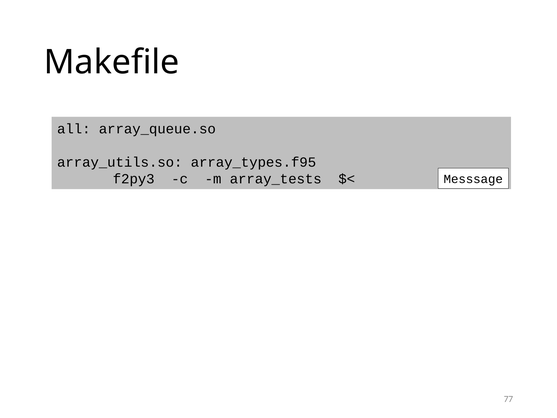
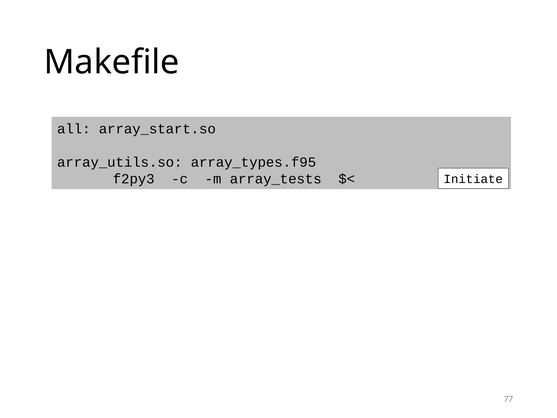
array_queue.so: array_queue.so -> array_start.so (157, 129)
Messsage: Messsage -> Initiate (473, 179)
